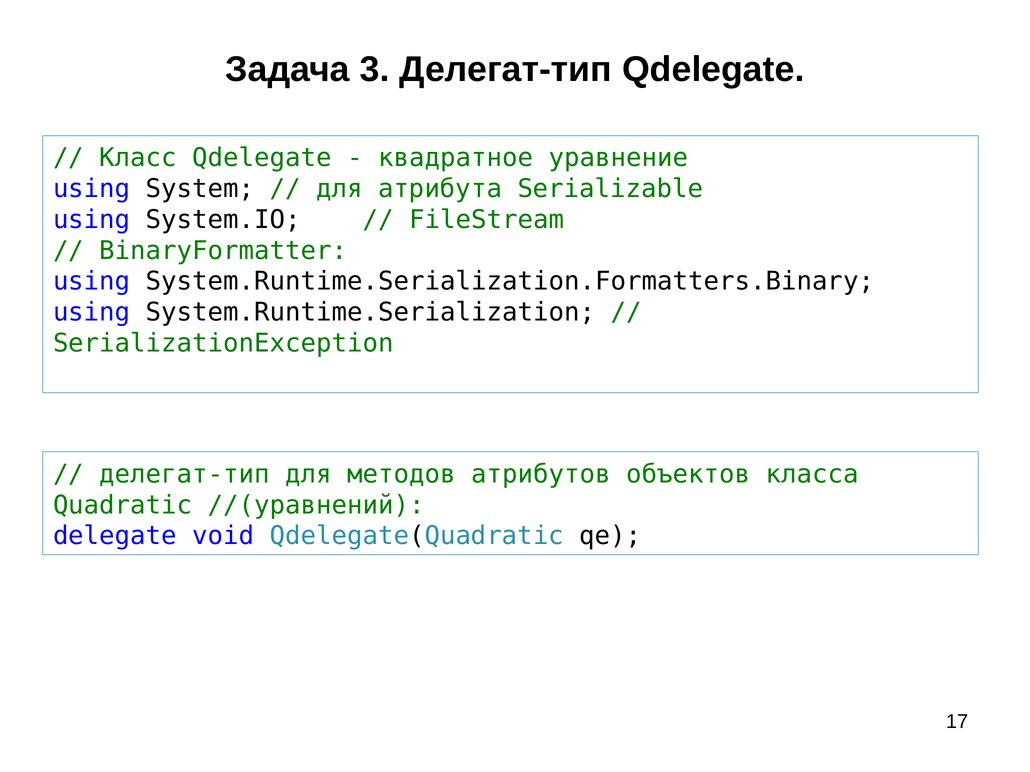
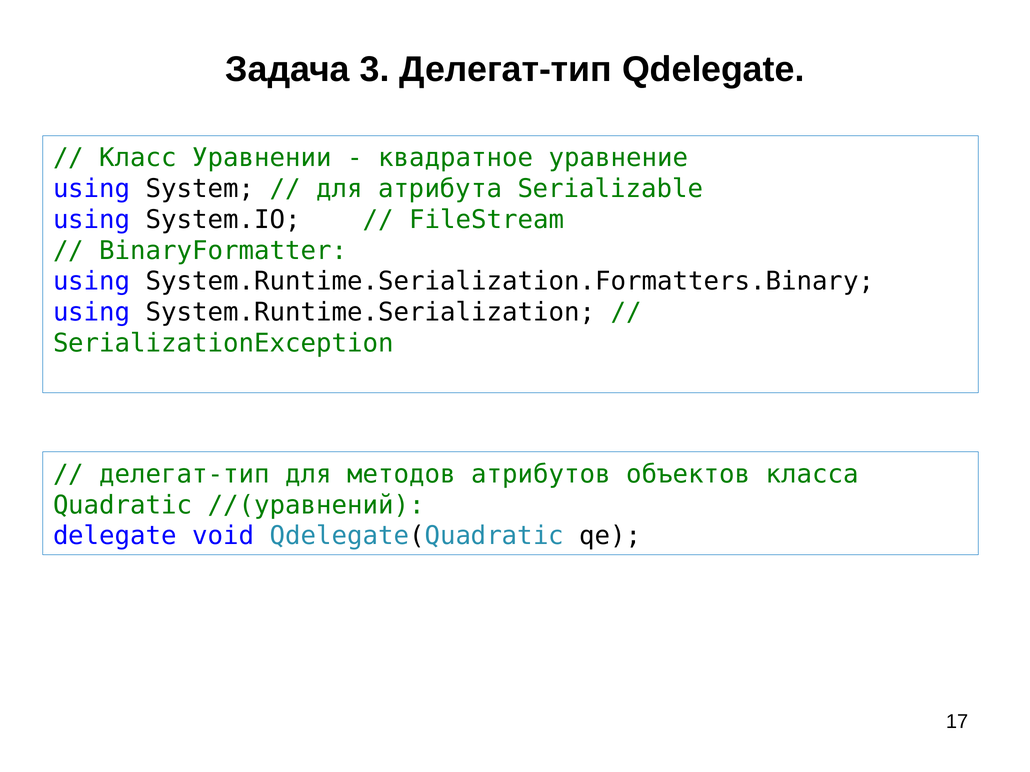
Класс Qdelegate: Qdelegate -> Уравнении (262, 158)
